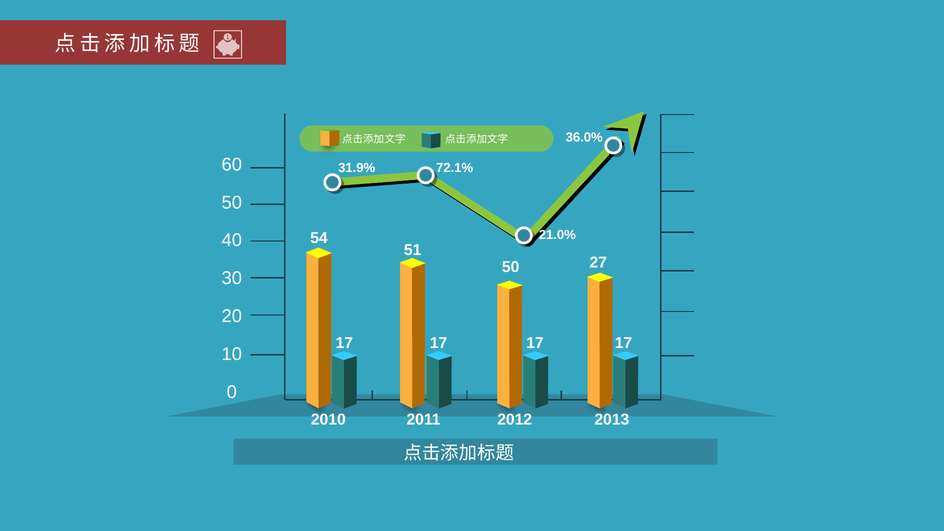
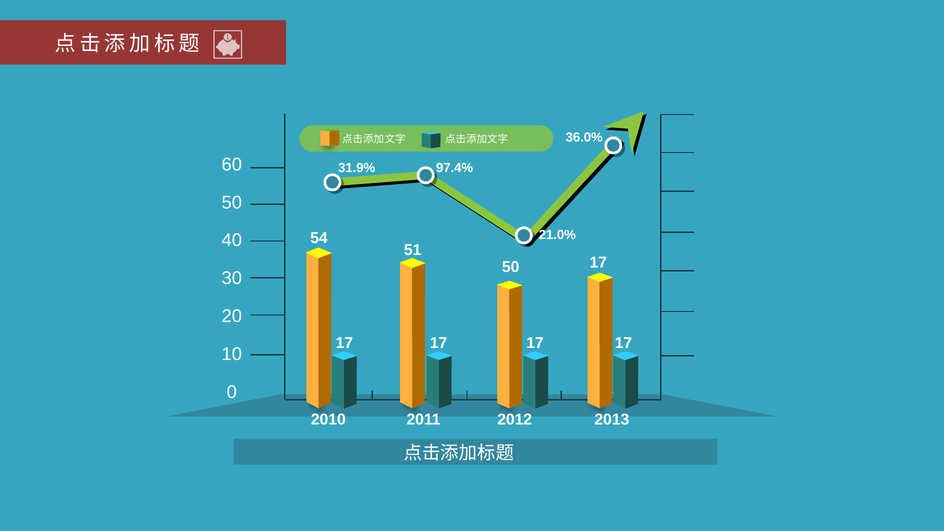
72.1%: 72.1% -> 97.4% (455, 168)
50 27: 27 -> 17 (598, 262)
